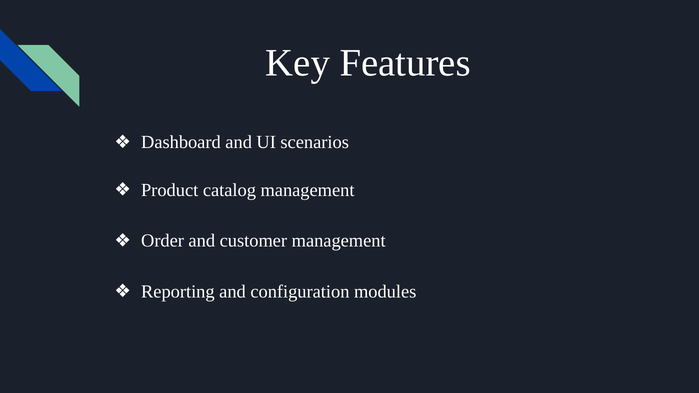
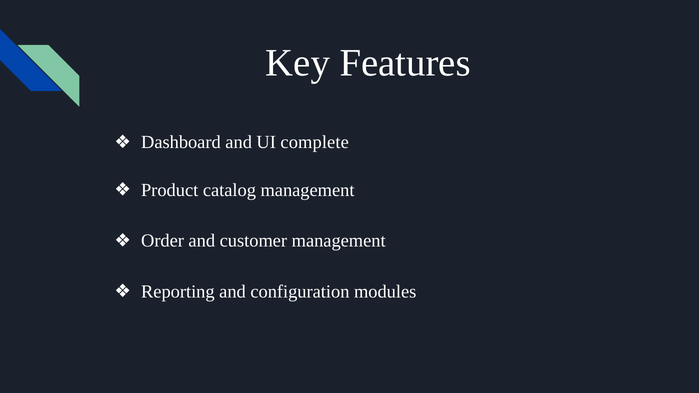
scenarios: scenarios -> complete (315, 142)
